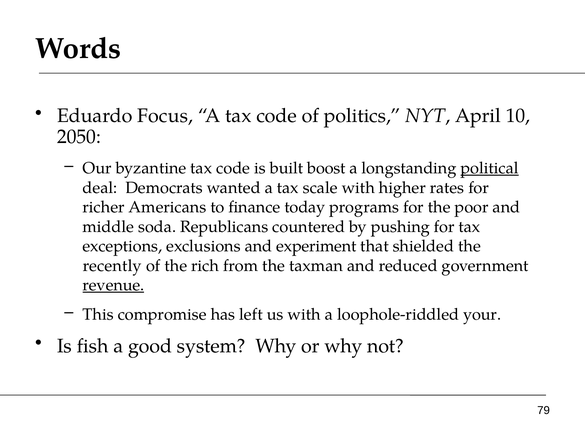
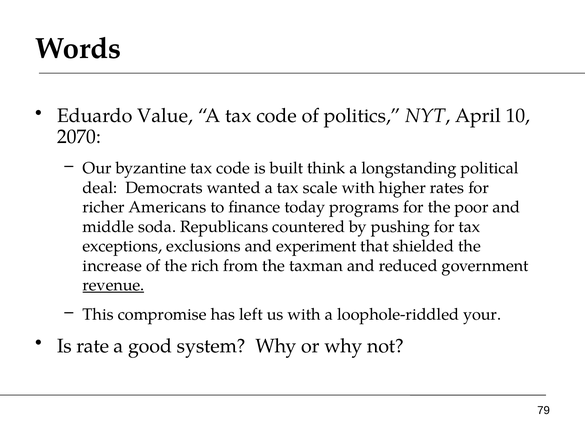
Focus: Focus -> Value (165, 116)
2050: 2050 -> 2070 (79, 137)
boost: boost -> think (326, 168)
political underline: present -> none (490, 168)
recently: recently -> increase (112, 266)
fish: fish -> rate (93, 346)
